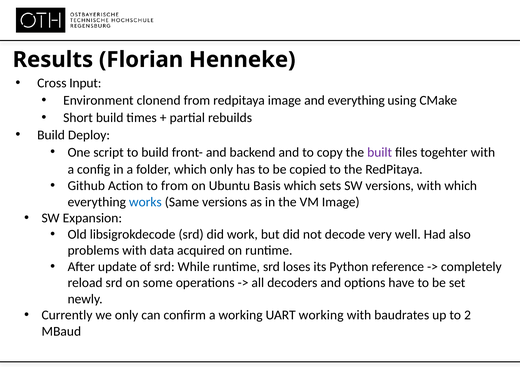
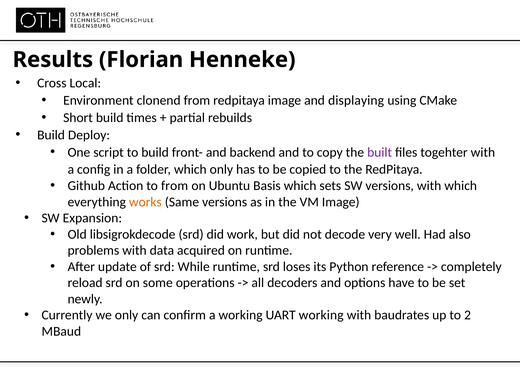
Input: Input -> Local (85, 83)
and everything: everything -> displaying (356, 100)
works colour: blue -> orange (145, 202)
